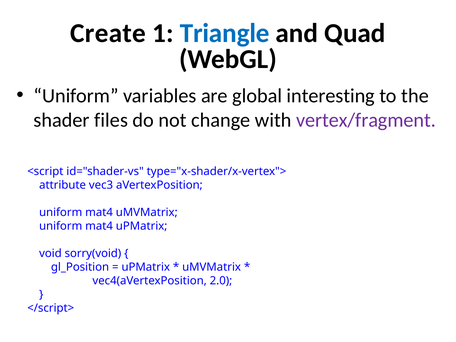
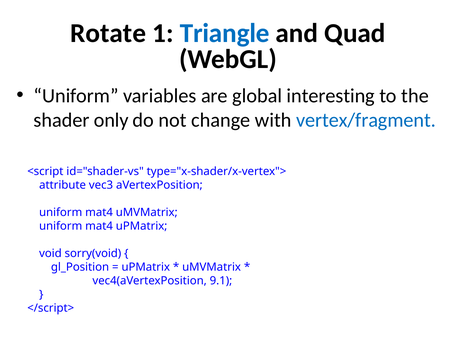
Create: Create -> Rotate (108, 33)
files: files -> only (111, 120)
vertex/fragment colour: purple -> blue (366, 120)
2.0: 2.0 -> 9.1 (221, 281)
